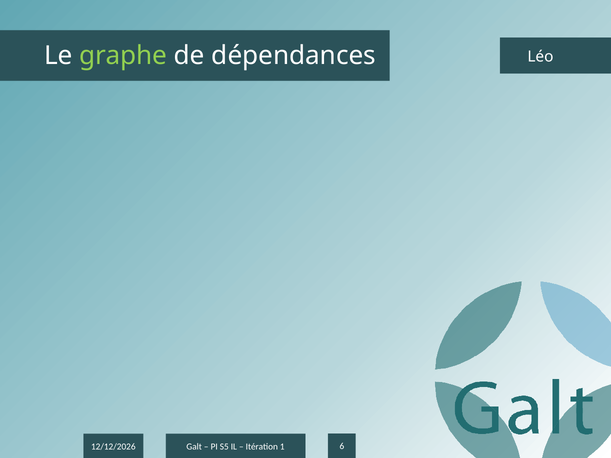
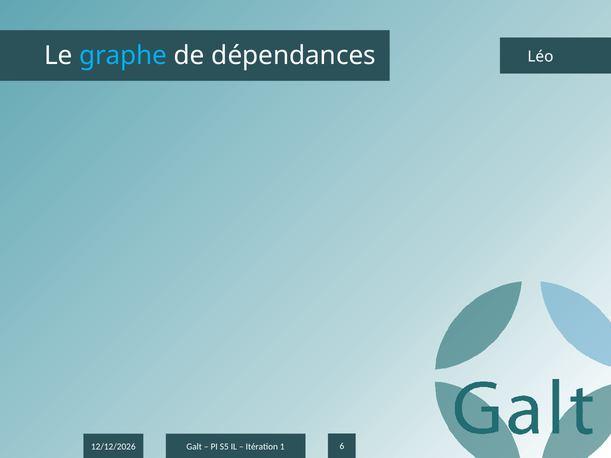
graphe colour: light green -> light blue (123, 55)
